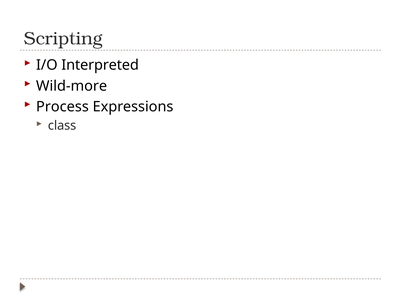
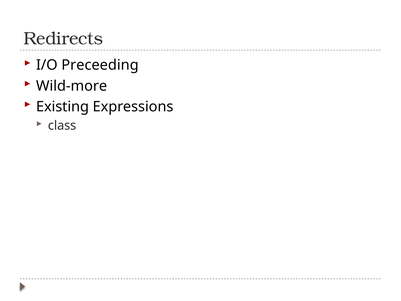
Scripting: Scripting -> Redirects (63, 39)
Interpreted: Interpreted -> Preceeding (100, 65)
Process: Process -> Existing (62, 107)
